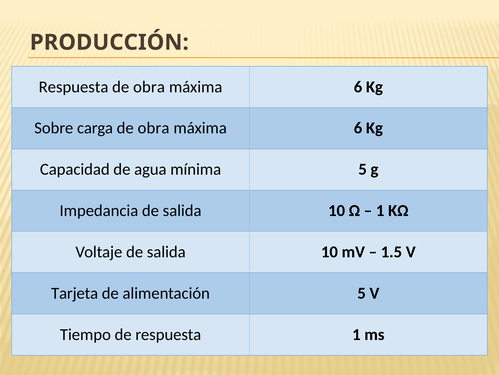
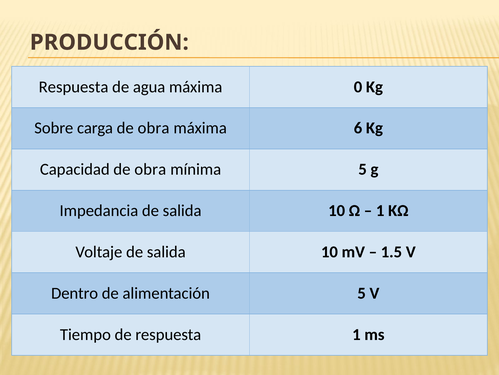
obra: obra -> agua (149, 87)
6: 6 -> 0 (358, 87)
Capacidad de agua: agua -> obra (150, 169)
Tarjeta: Tarjeta -> Dentro (75, 293)
